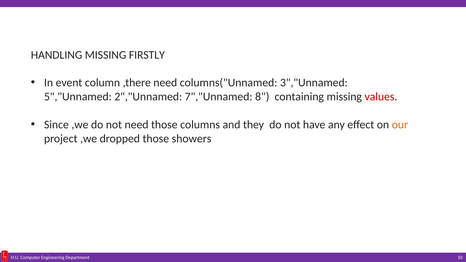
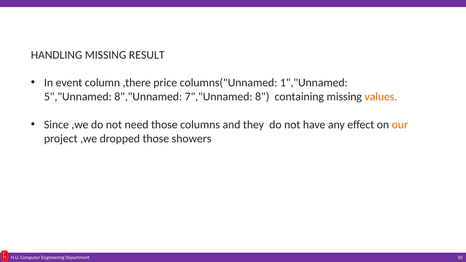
FIRSTLY: FIRSTLY -> RESULT (147, 55)
,there need: need -> price (165, 83)
3","Unnamed: 3","Unnamed -> 1","Unnamed (314, 83)
2","Unnamed: 2","Unnamed -> 8","Unnamed (148, 97)
values colour: red -> orange (381, 97)
